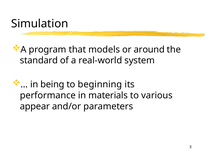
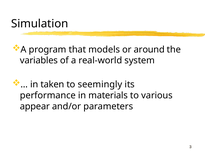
standard: standard -> variables (39, 60)
being: being -> taken (52, 84)
beginning: beginning -> seemingly (100, 84)
